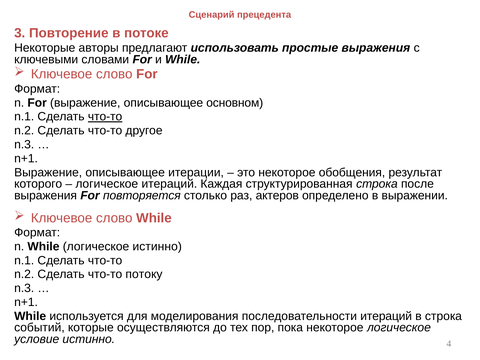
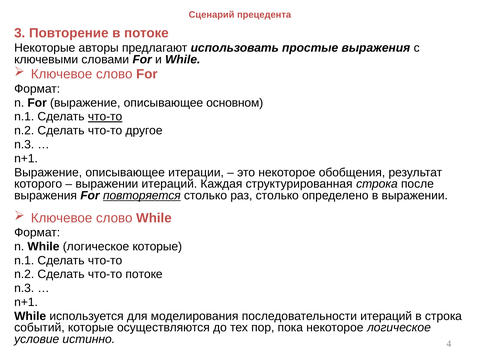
логическое: логическое -> выражении (107, 184)
повторяется underline: none -> present (142, 195)
раз актеров: актеров -> столько (277, 195)
логическое истинно: истинно -> которые (157, 247)
что-то потоку: потоку -> потоке (144, 274)
